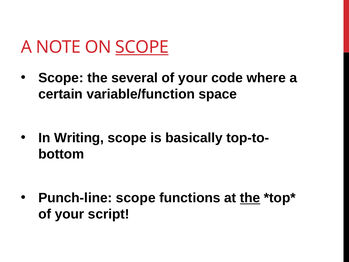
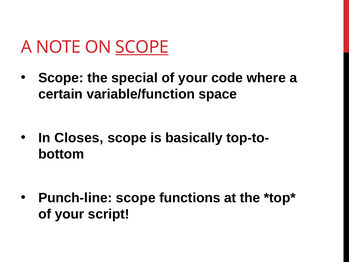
several: several -> special (135, 78)
Writing: Writing -> Closes (79, 138)
the underline: present -> none (250, 198)
